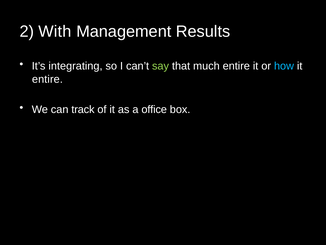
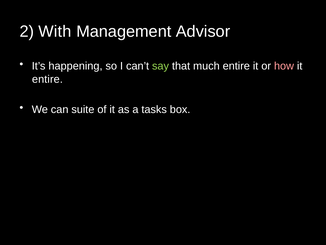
Results: Results -> Advisor (203, 31)
integrating: integrating -> happening (75, 66)
how colour: light blue -> pink (284, 66)
track: track -> suite (83, 109)
office: office -> tasks (154, 109)
